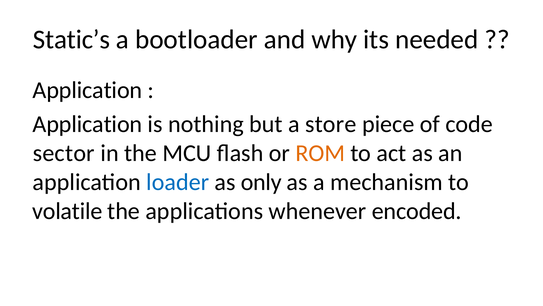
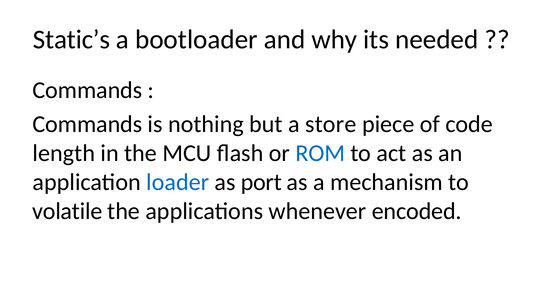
Application: Application -> Commands (87, 90)
Application: Application -> Commands (87, 124)
sector: sector -> length (64, 153)
ROM colour: orange -> blue (320, 153)
only: only -> port (261, 182)
